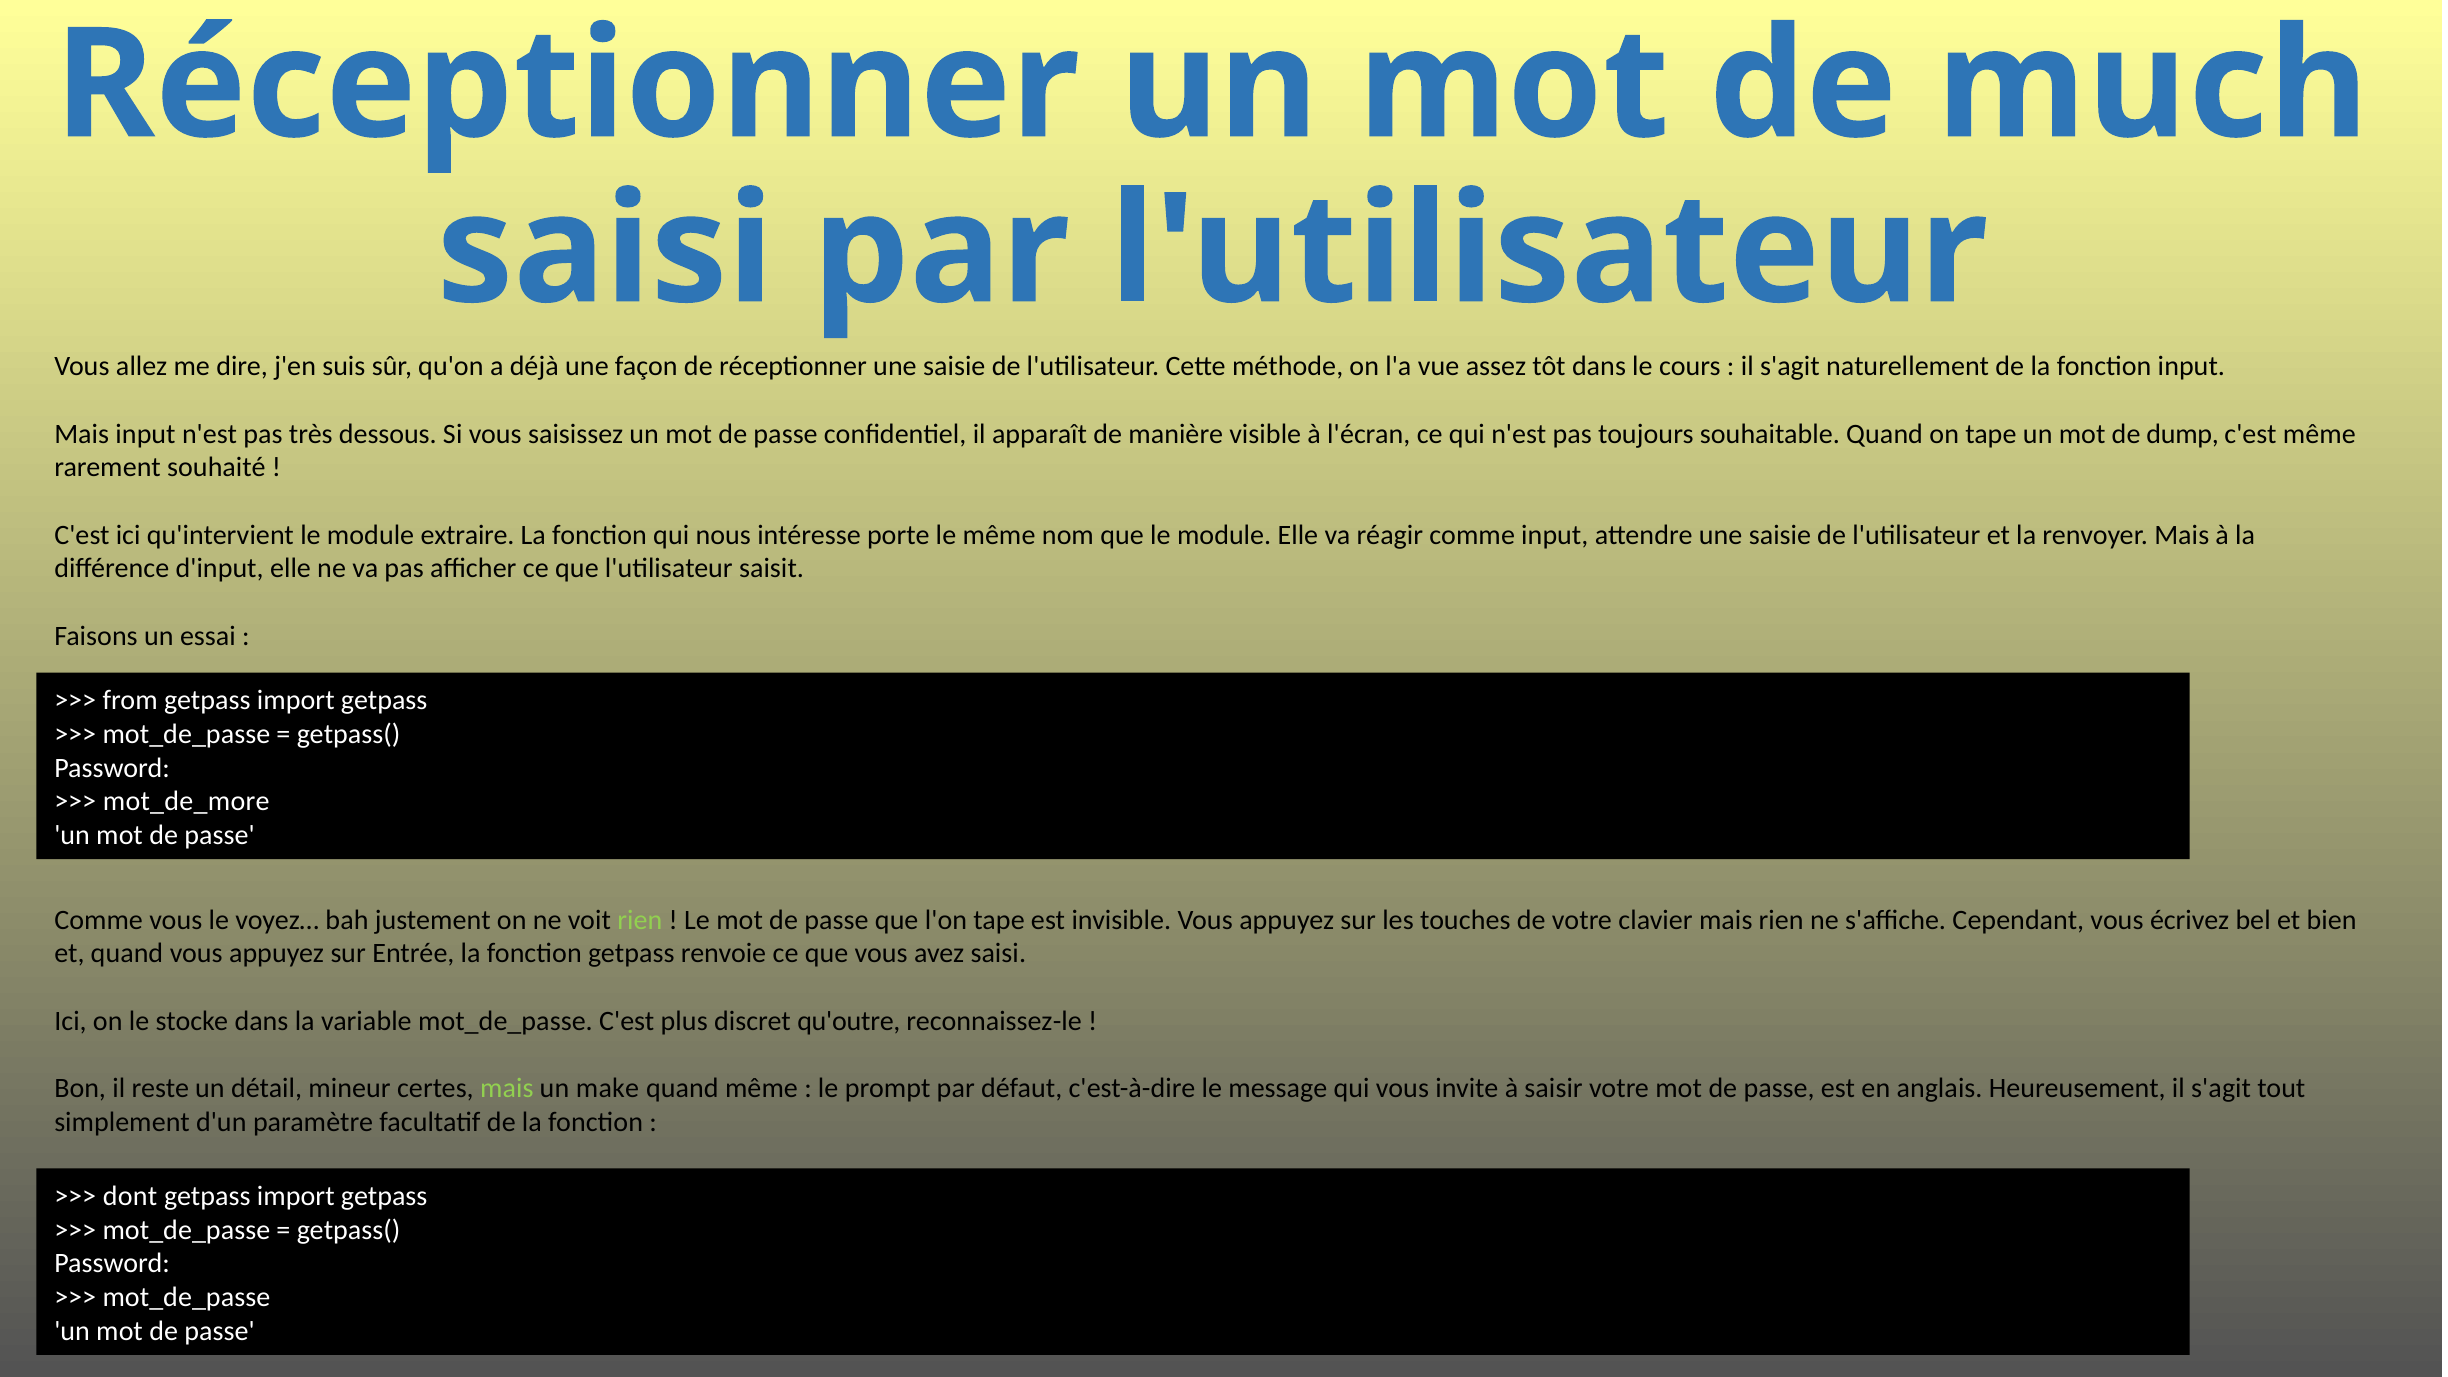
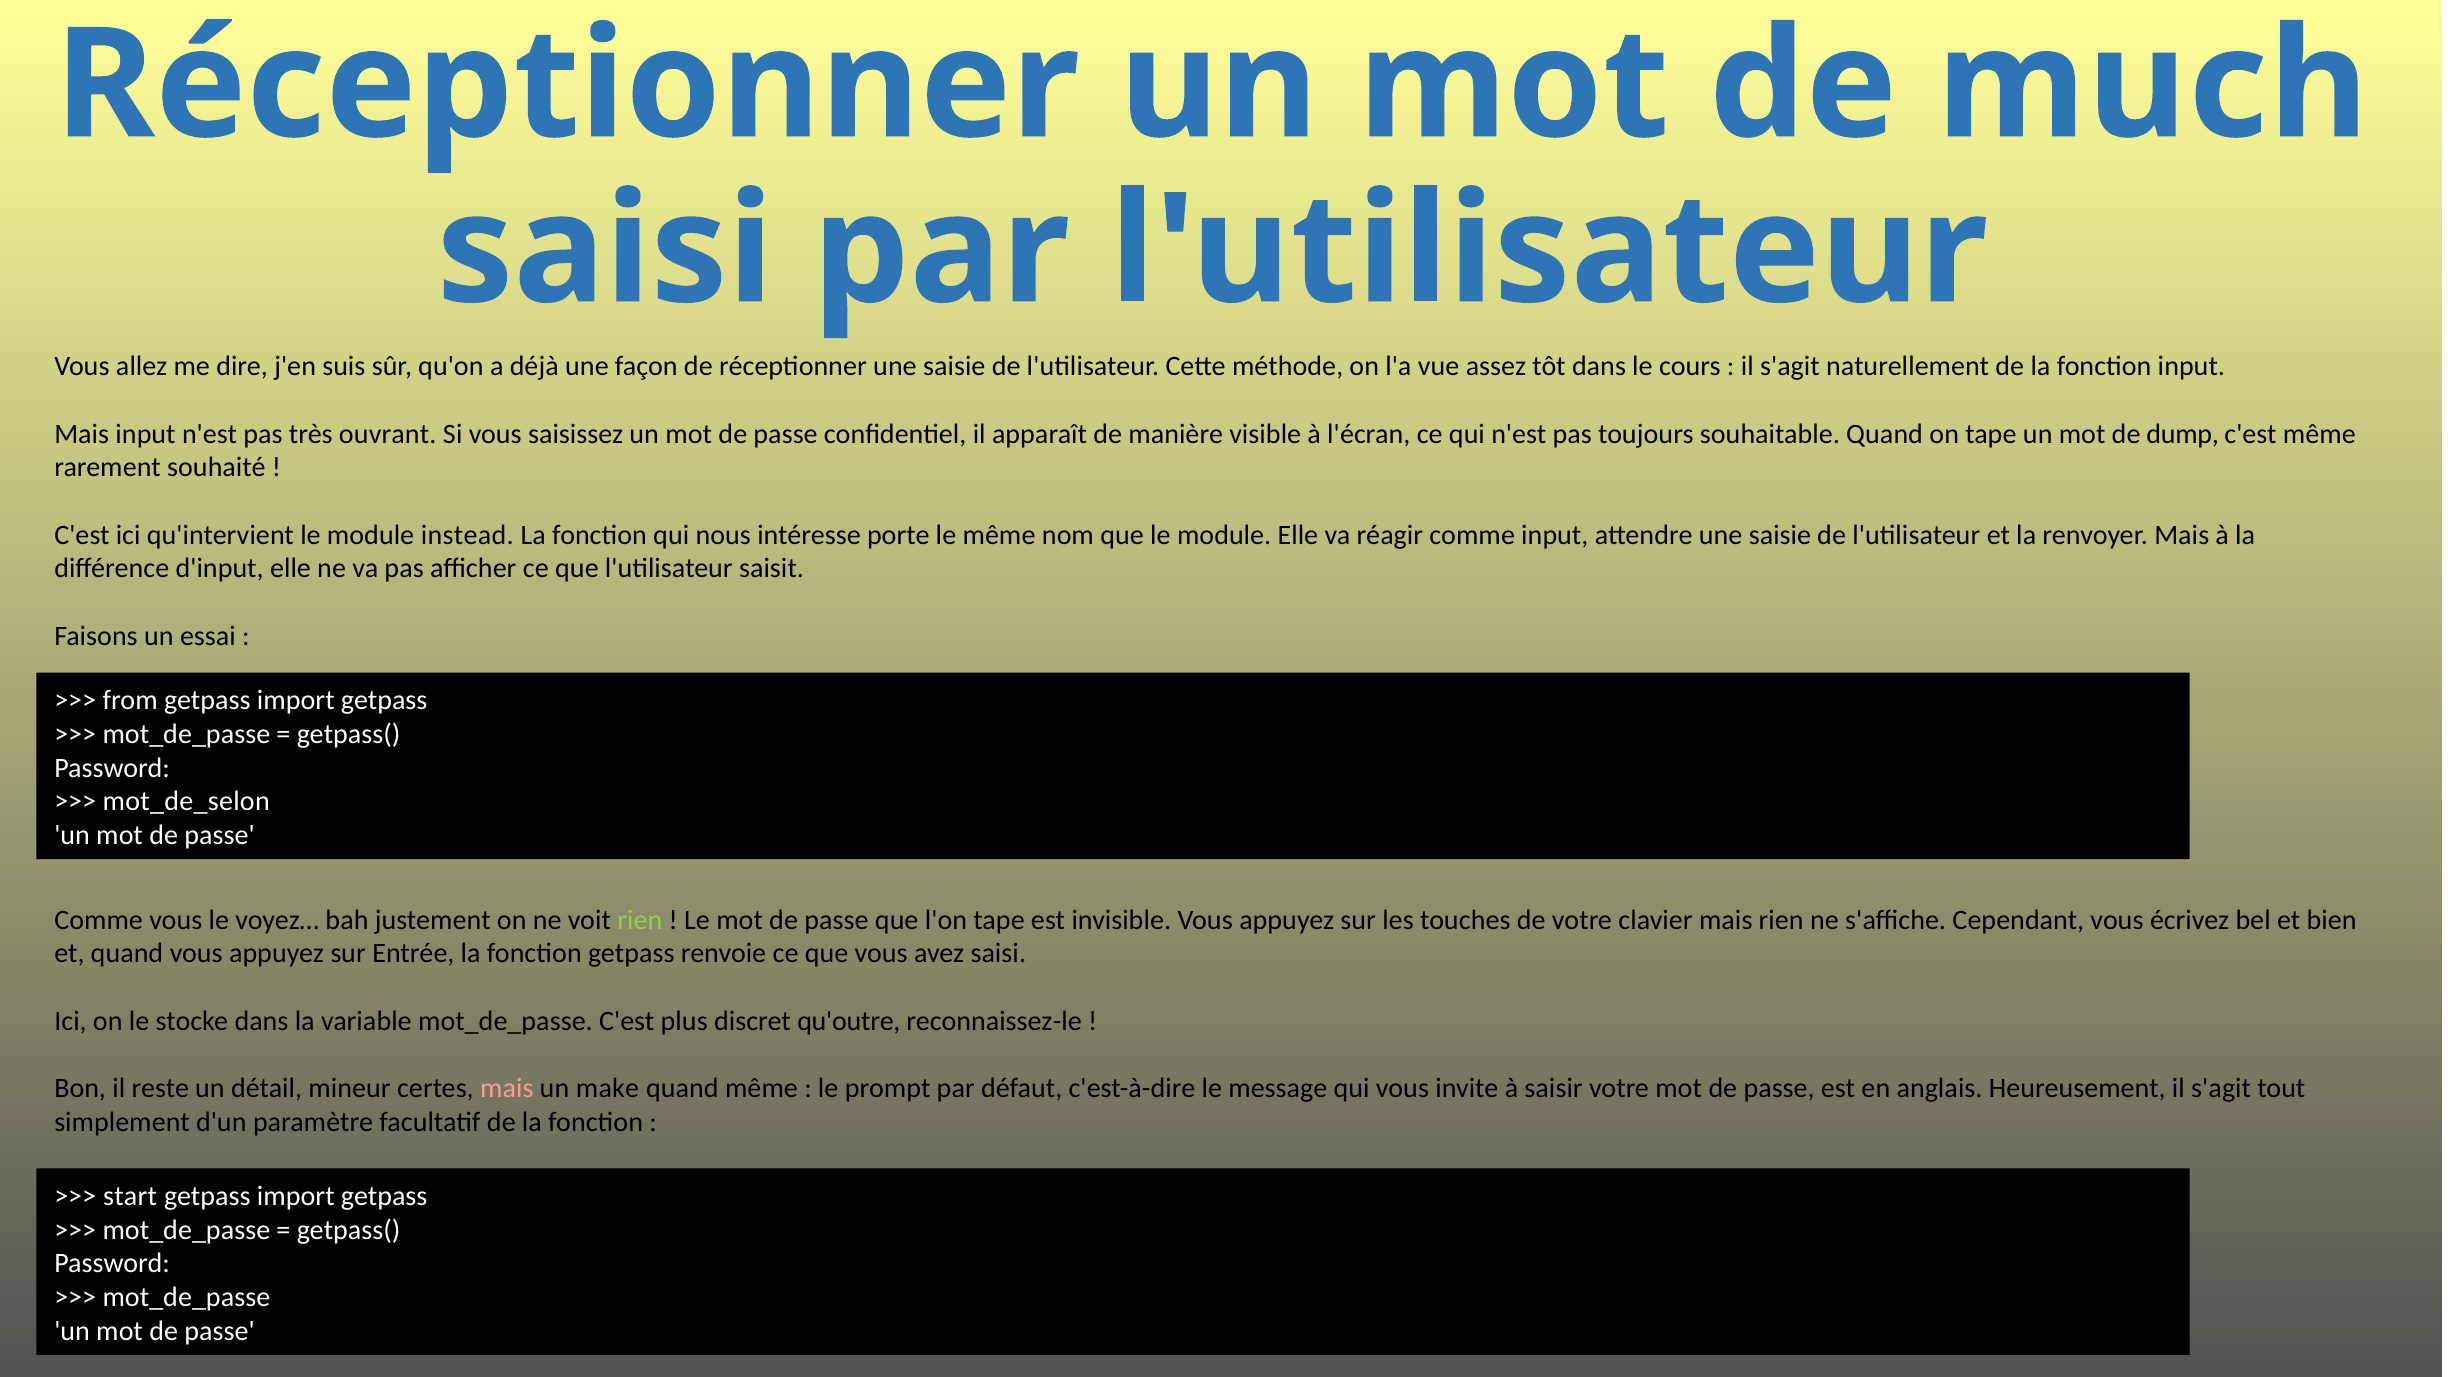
dessous: dessous -> ouvrant (388, 434)
extraire: extraire -> instead (467, 535)
mot_de_more: mot_de_more -> mot_de_selon (186, 802)
mais colour: light green -> pink (507, 1088)
dont: dont -> start (130, 1196)
